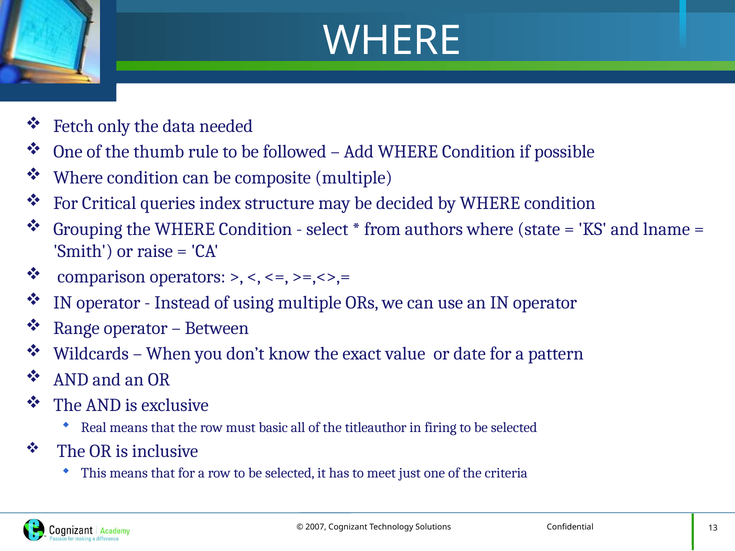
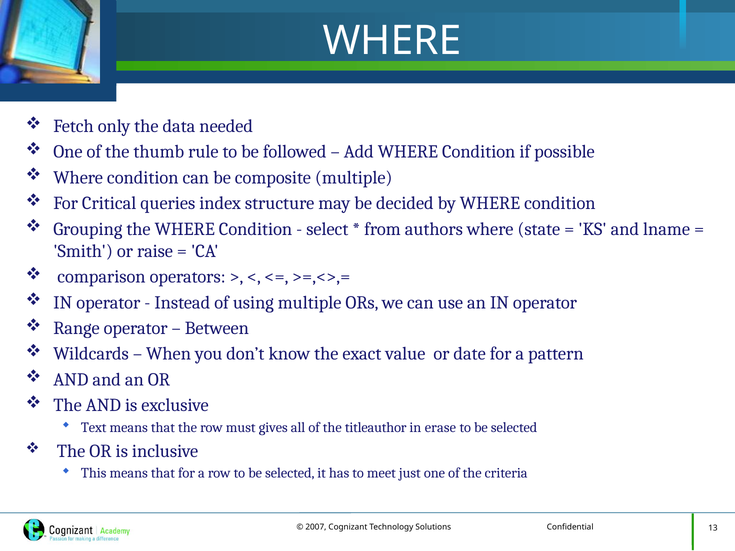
Real: Real -> Text (94, 428)
basic: basic -> gives (273, 428)
firing: firing -> erase (440, 428)
